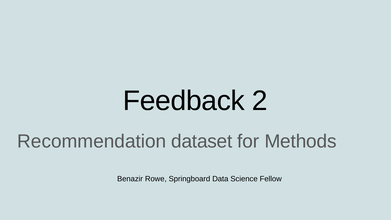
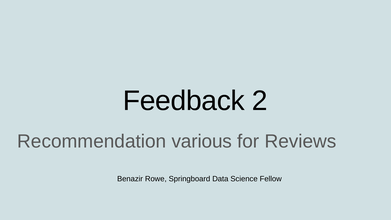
dataset: dataset -> various (202, 141)
Methods: Methods -> Reviews (301, 141)
